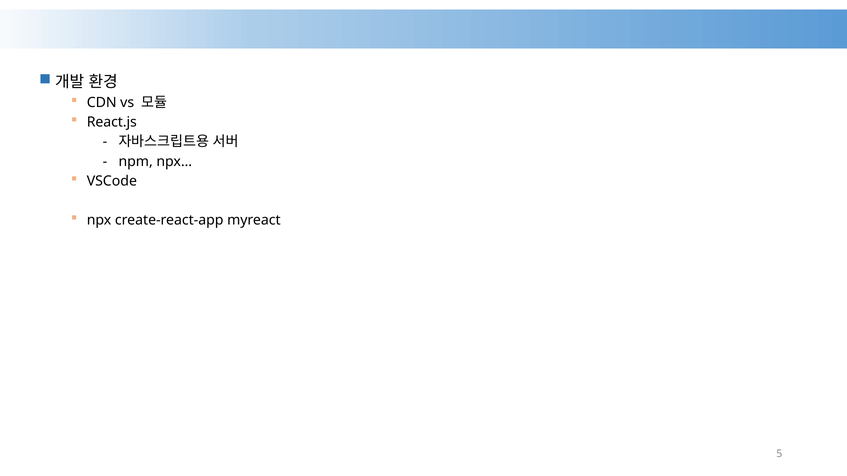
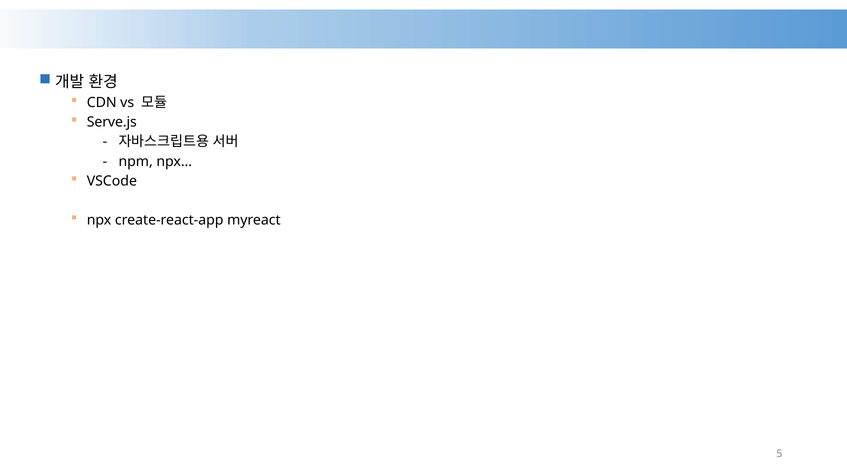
React.js: React.js -> Serve.js (112, 122)
